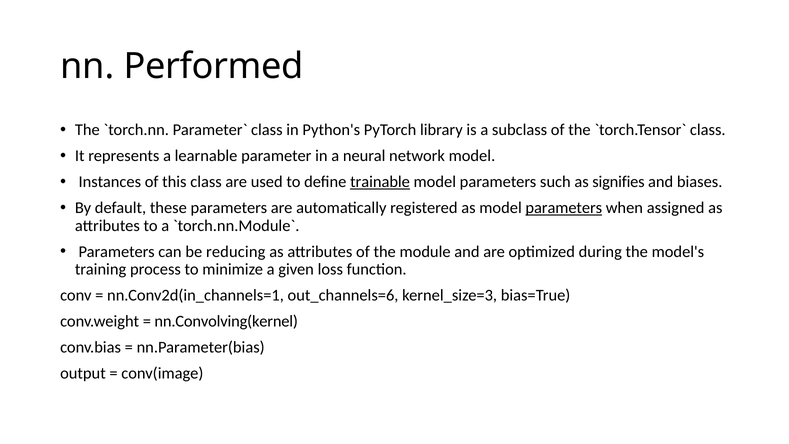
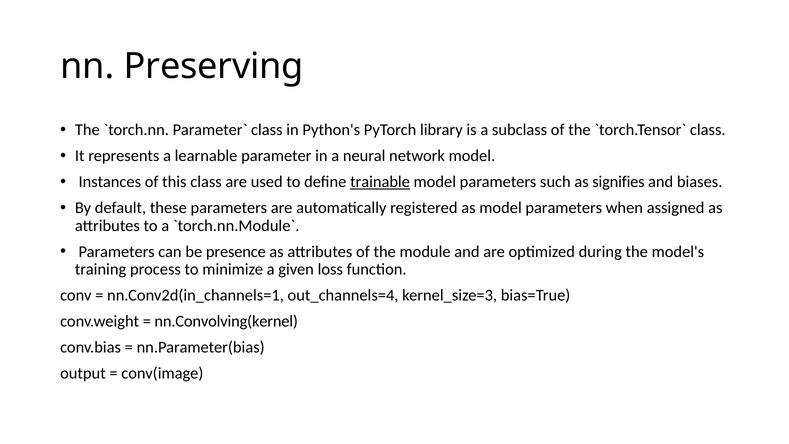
Performed: Performed -> Preserving (214, 66)
parameters underline: present -> none (564, 208)
reducing: reducing -> presence (236, 252)
out_channels=6: out_channels=6 -> out_channels=4 (343, 295)
